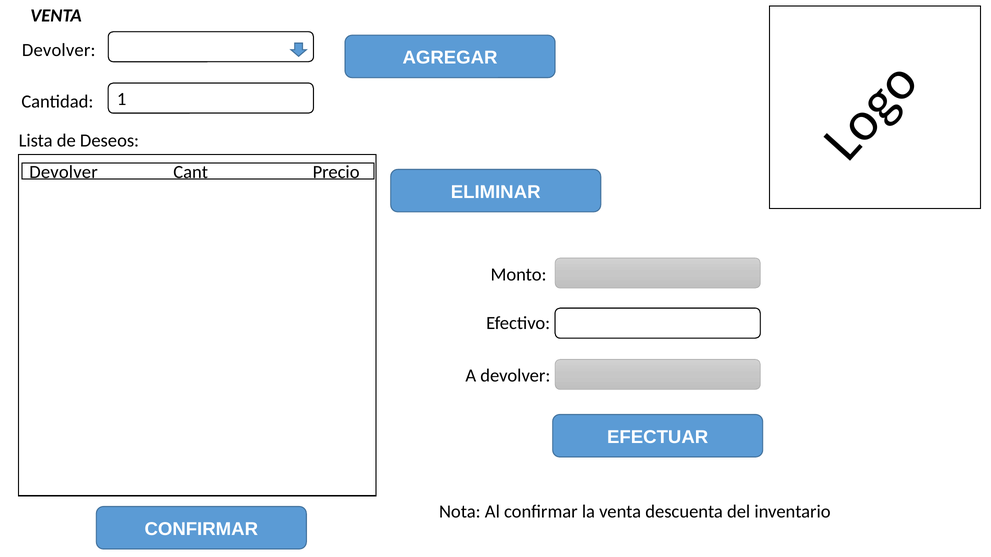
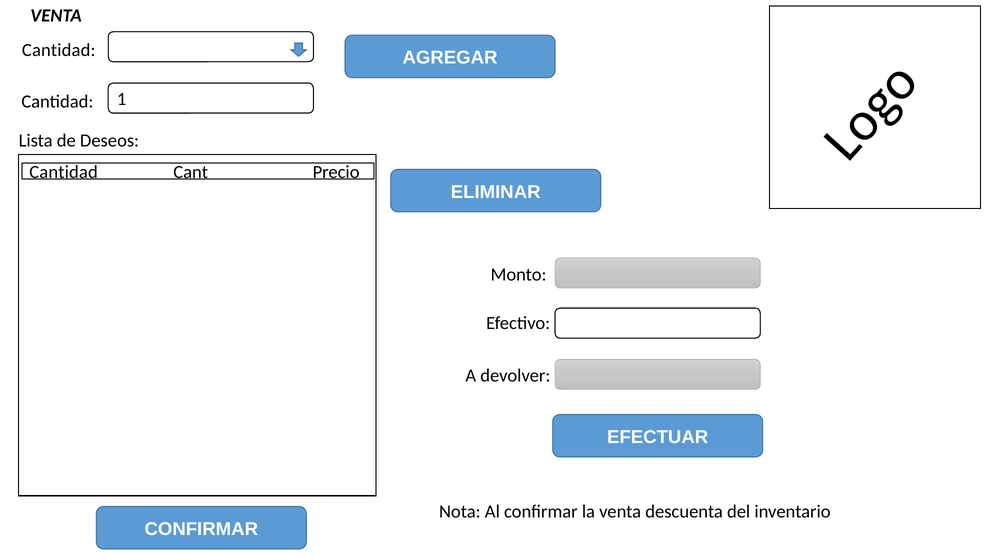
Devolver: Devolver -> Cantidad (59, 50)
Devolver: Devolver -> Cantidad (64, 172)
